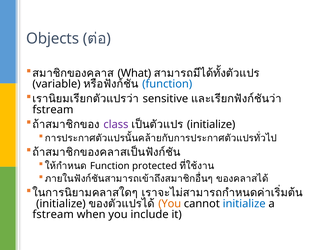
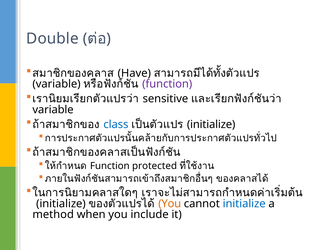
Objects: Objects -> Double (52, 38)
What: What -> Have (134, 73)
function colour: blue -> purple (167, 84)
fstream: fstream -> variable (53, 109)
class colour: purple -> blue (116, 124)
fstream: fstream -> method (53, 214)
